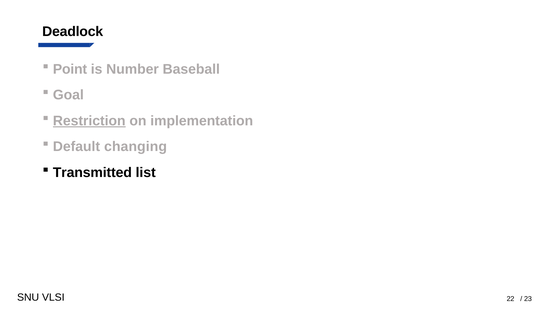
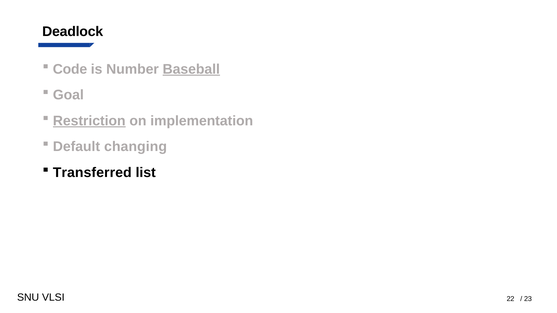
Point: Point -> Code (70, 69)
Baseball underline: none -> present (191, 69)
Transmitted: Transmitted -> Transferred (92, 173)
